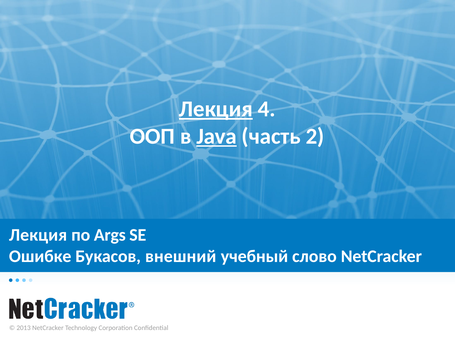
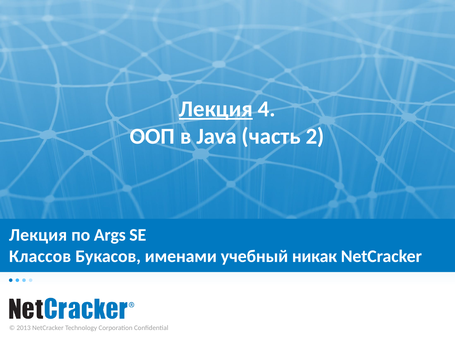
Java underline: present -> none (217, 136)
Ошибке: Ошибке -> Классов (40, 256)
внешний: внешний -> именами (181, 256)
слово: слово -> никак (315, 256)
